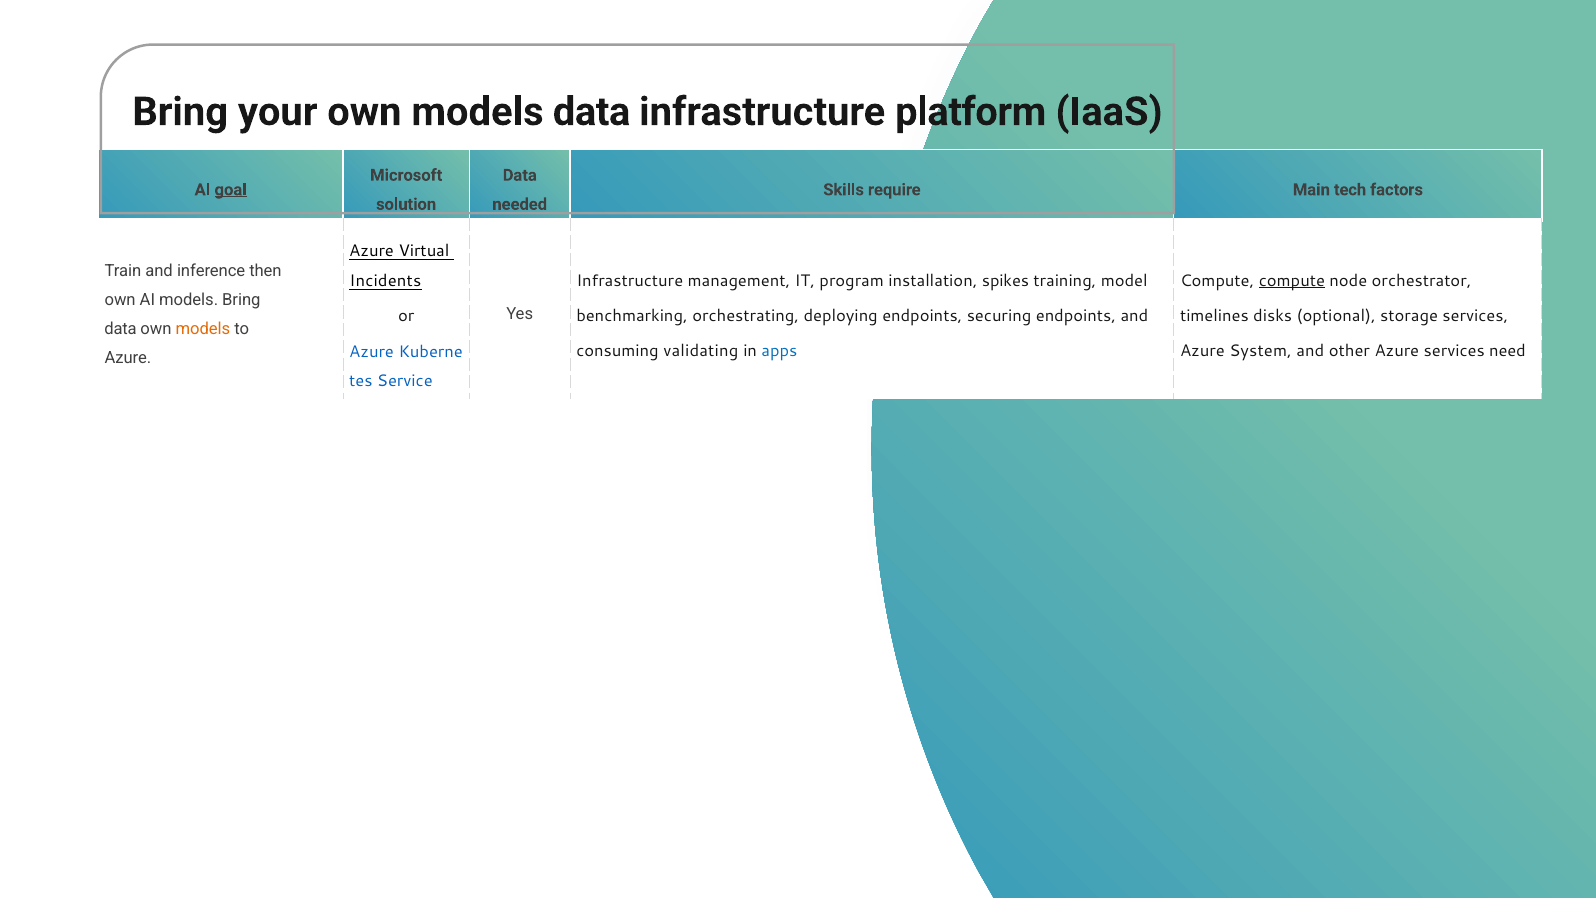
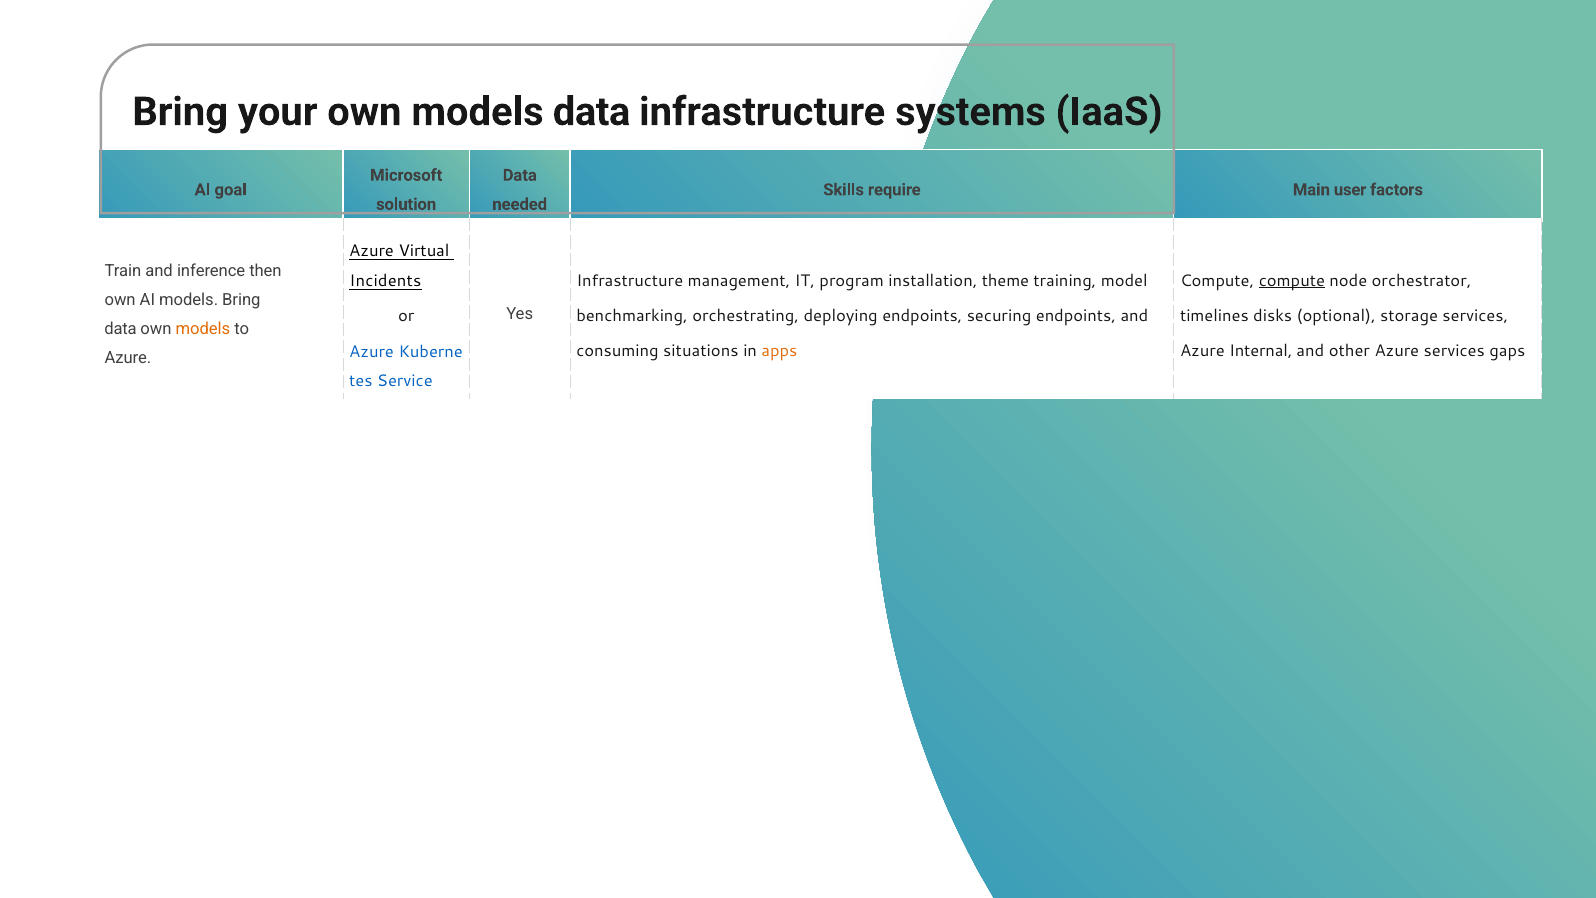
platform: platform -> systems (971, 112)
goal underline: present -> none (231, 190)
tech: tech -> user (1350, 190)
spikes: spikes -> theme (1005, 280)
validating: validating -> situations (701, 351)
apps colour: blue -> orange (779, 351)
System: System -> Internal (1261, 351)
need: need -> gaps (1507, 351)
